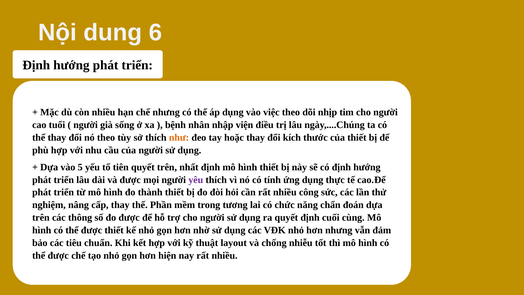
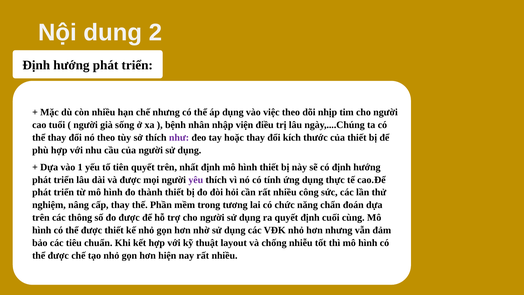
6: 6 -> 2 (155, 33)
như colour: orange -> purple (179, 137)
5: 5 -> 1 (80, 167)
